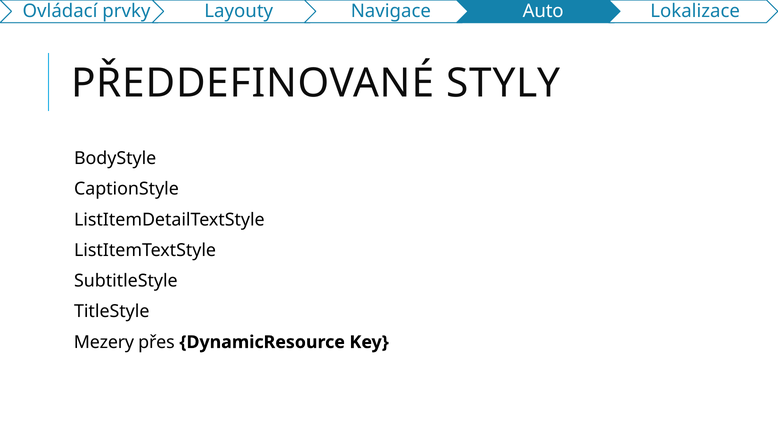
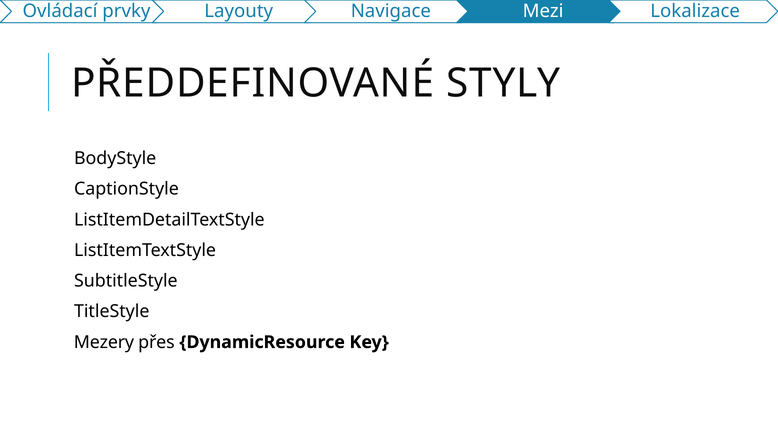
Auto: Auto -> Mezi (543, 11)
